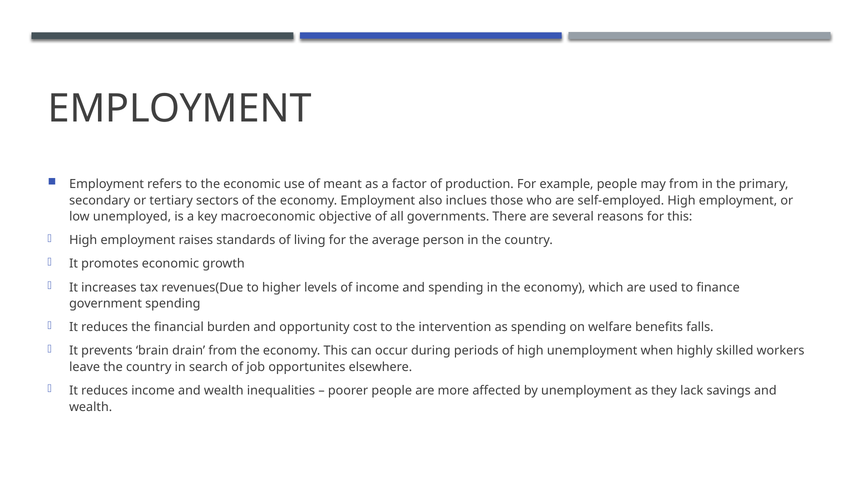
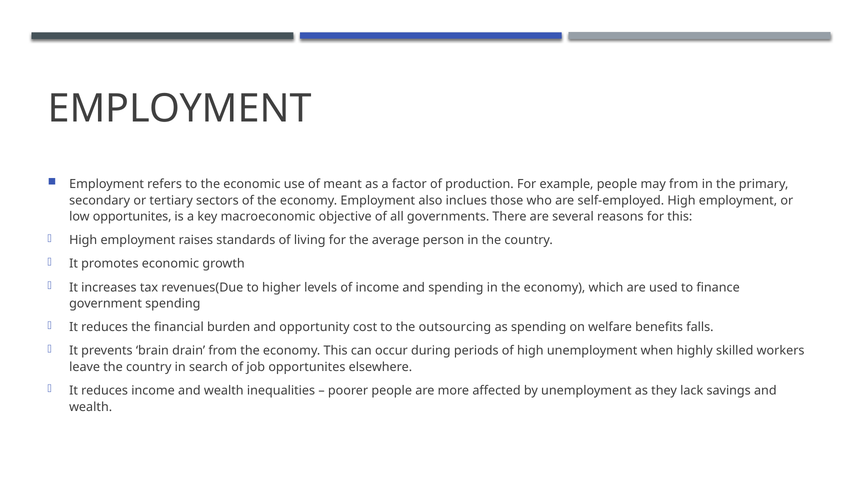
low unemployed: unemployed -> opportunites (132, 217)
intervention: intervention -> outsourcing (455, 327)
